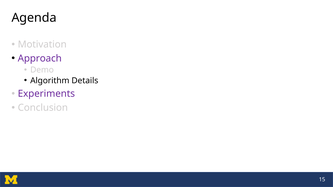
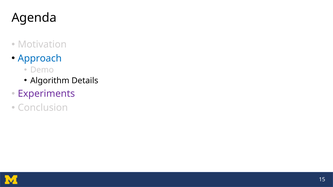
Approach colour: purple -> blue (40, 59)
